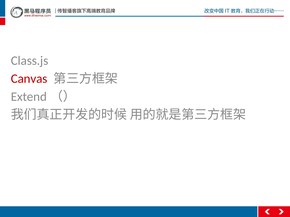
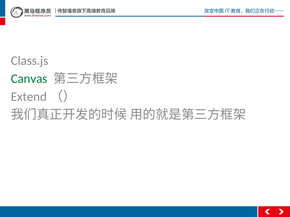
Canvas colour: red -> green (29, 79)
